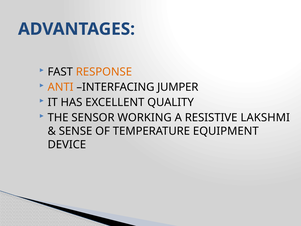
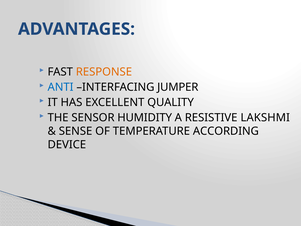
ANTI colour: orange -> blue (61, 87)
WORKING: WORKING -> HUMIDITY (145, 117)
EQUIPMENT: EQUIPMENT -> ACCORDING (226, 131)
